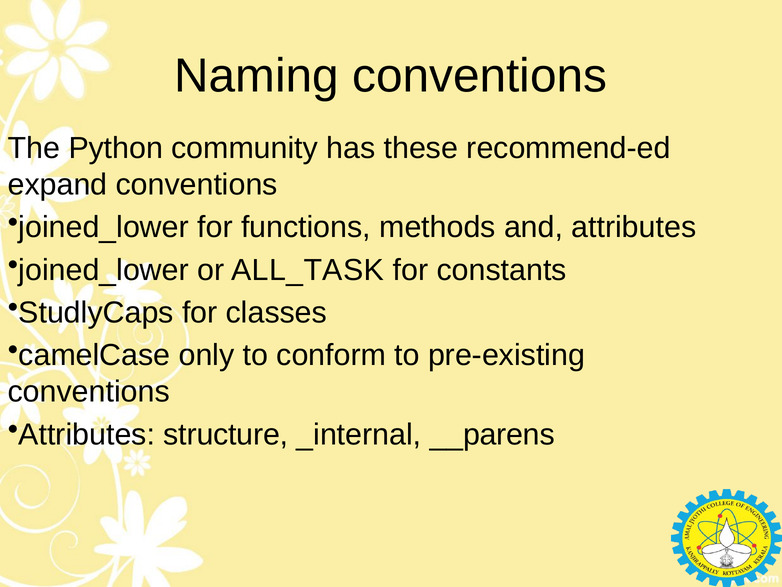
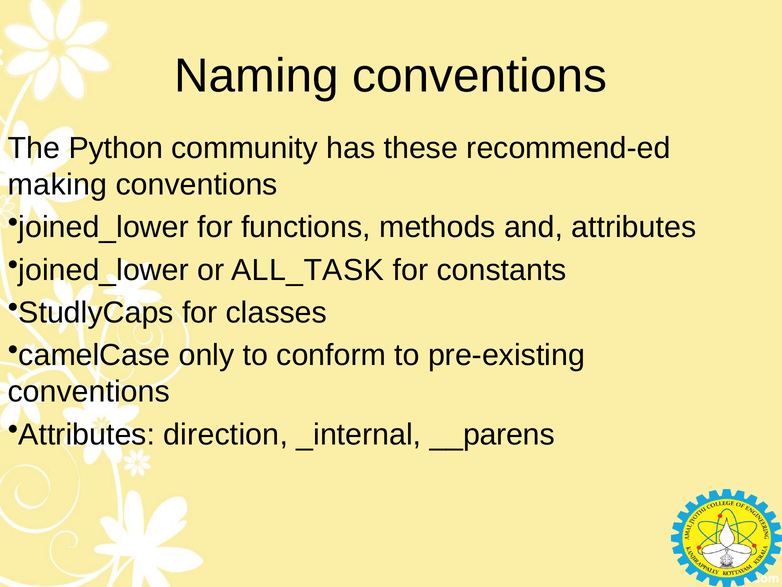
expand: expand -> making (57, 185)
structure: structure -> direction (226, 434)
